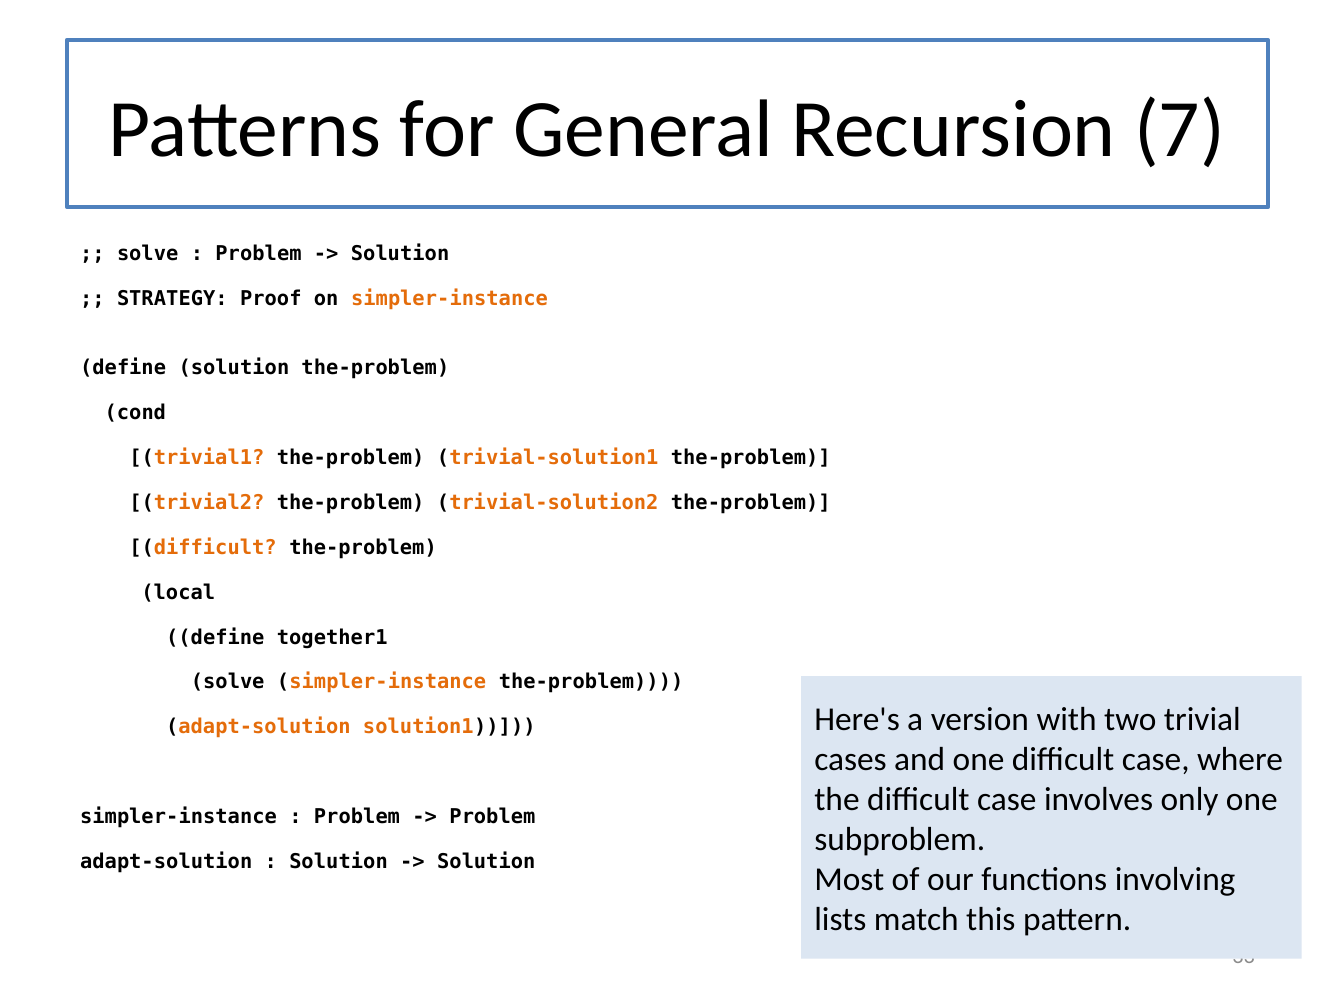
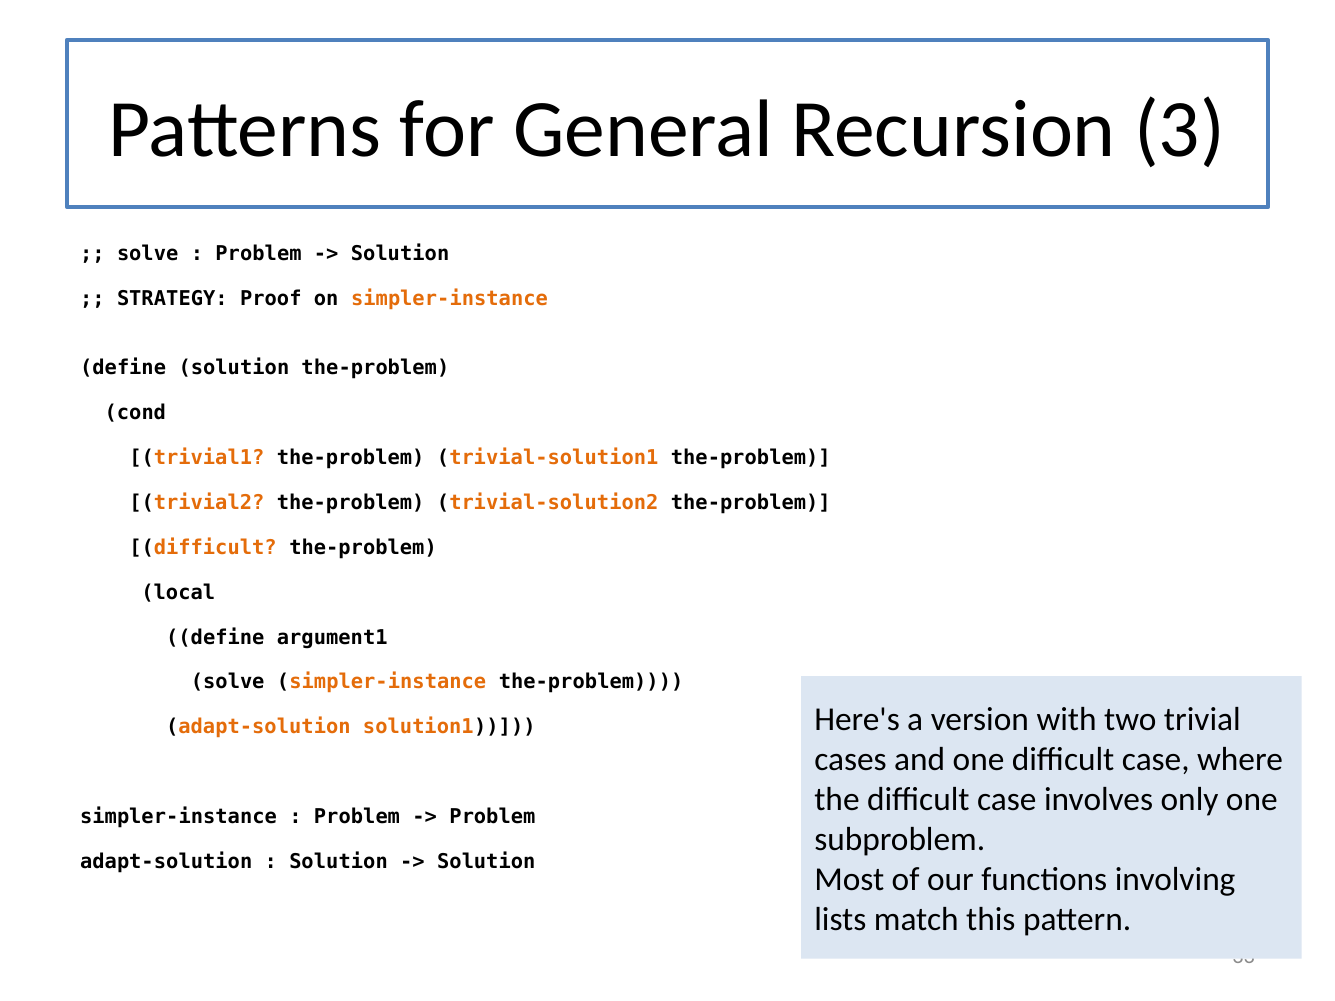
7: 7 -> 3 (1180, 129)
together1: together1 -> argument1 (332, 638)
